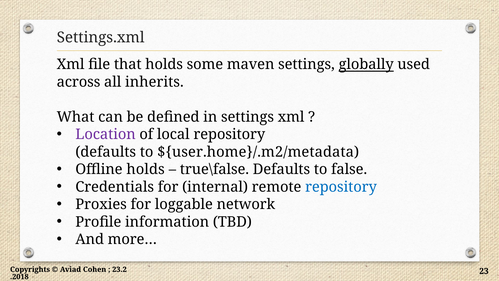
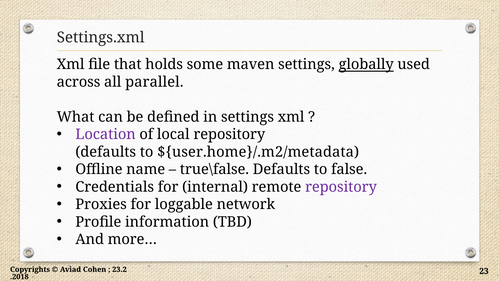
inherits: inherits -> parallel (154, 82)
Offline holds: holds -> name (146, 169)
repository colour: blue -> purple (341, 187)
